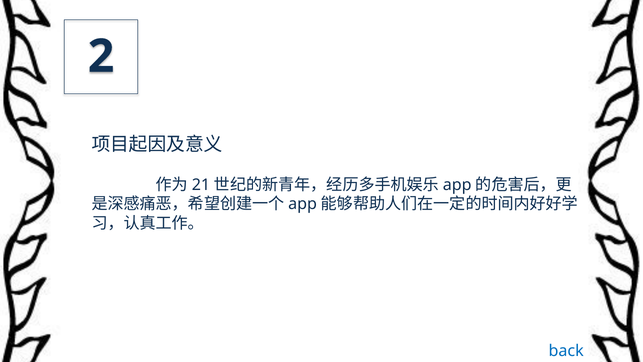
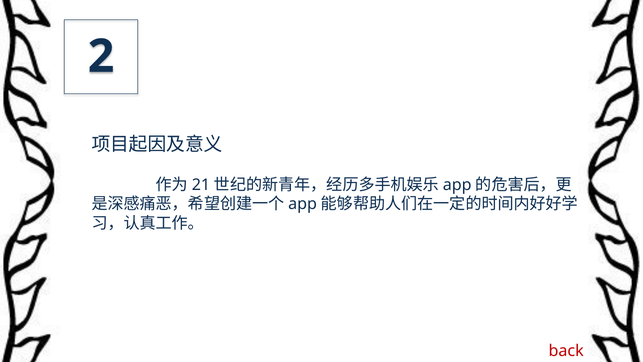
back colour: blue -> red (566, 350)
